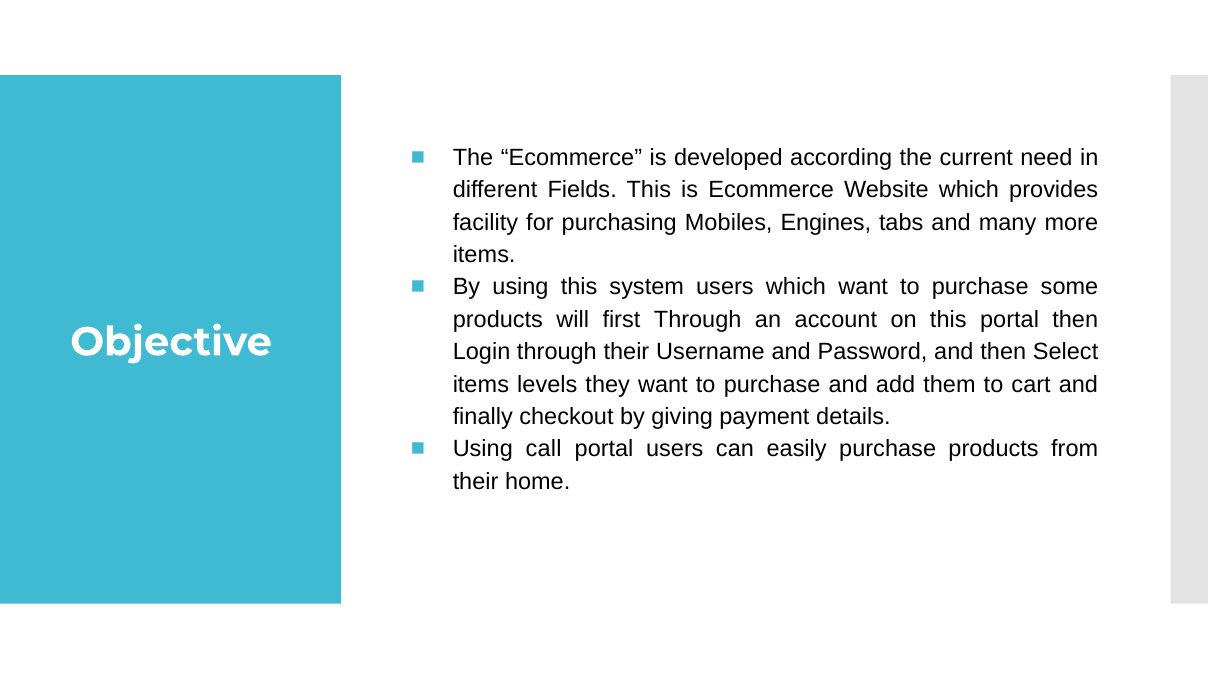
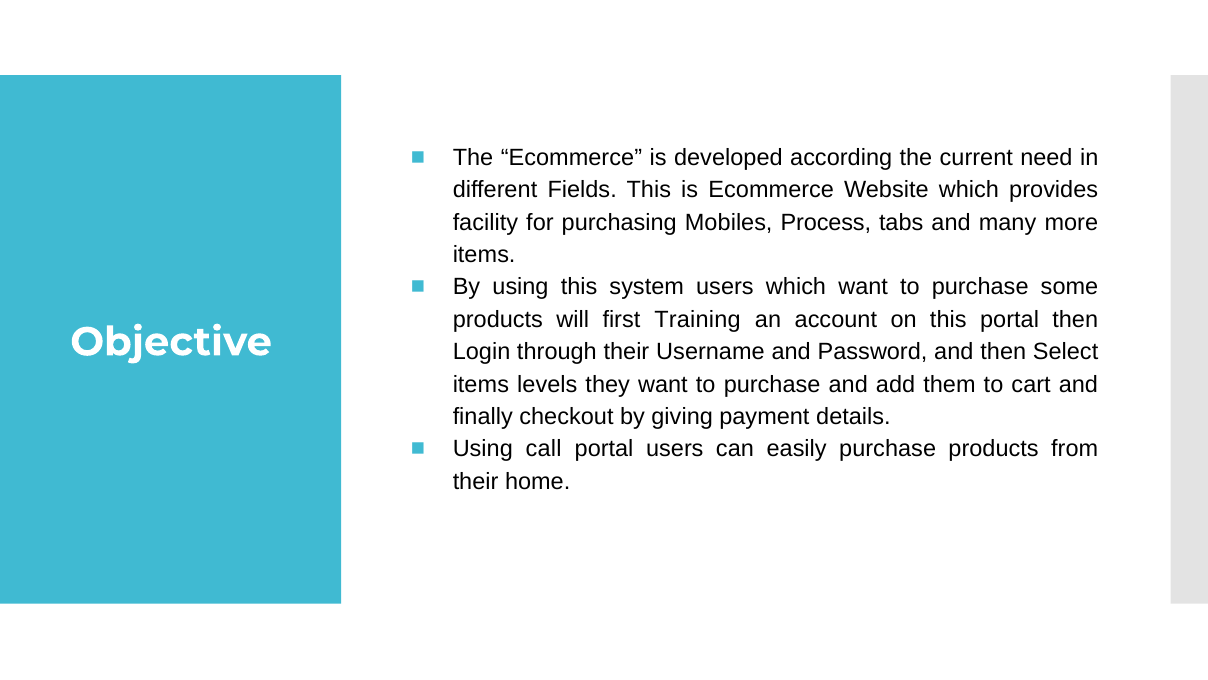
Engines: Engines -> Process (826, 222)
first Through: Through -> Training (698, 319)
